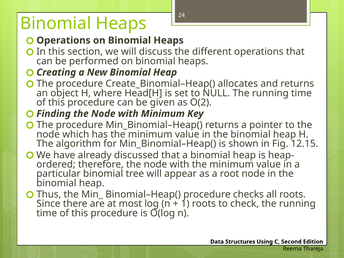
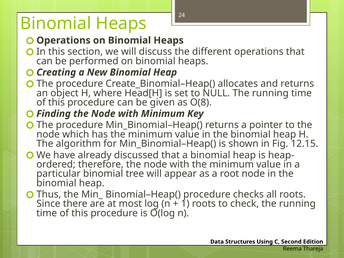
O(2: O(2 -> O(8 (201, 102)
